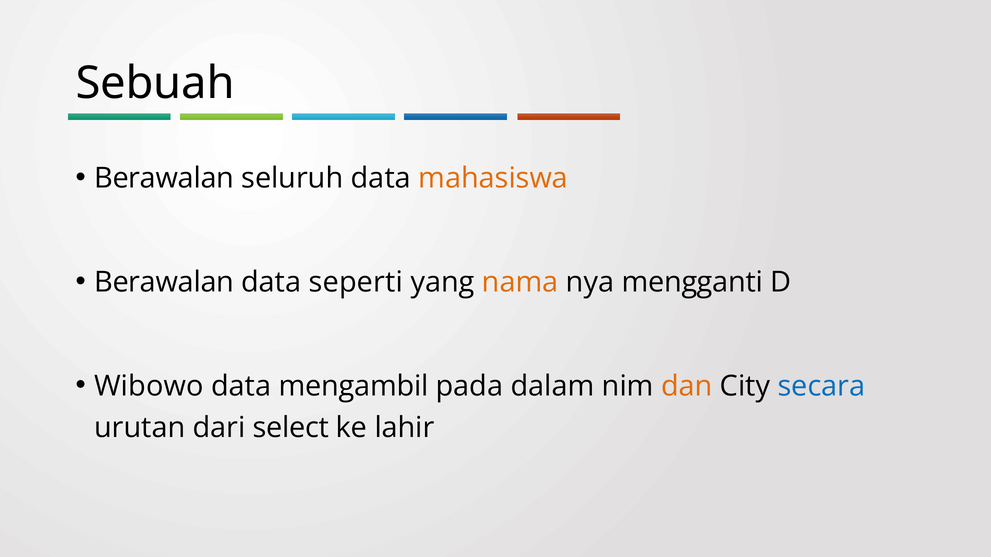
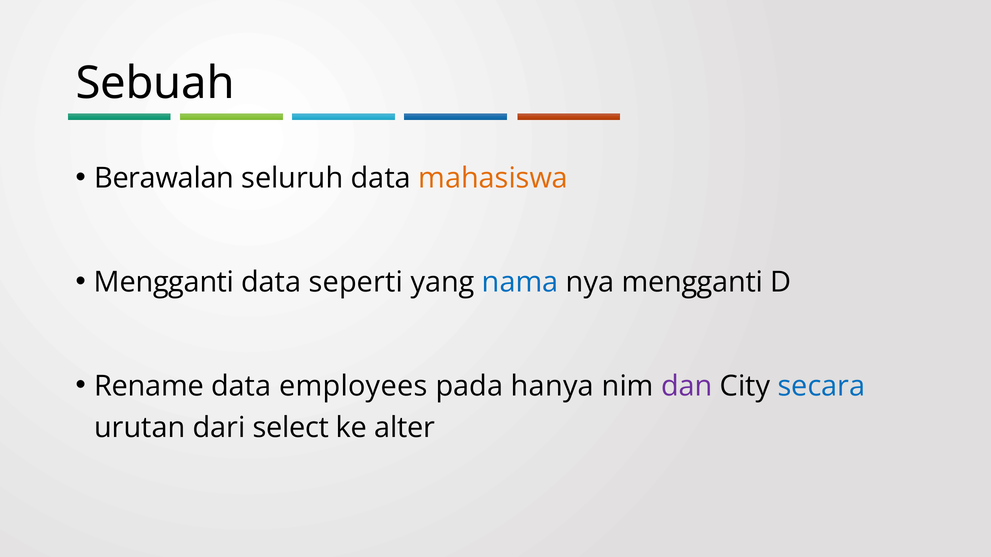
Berawalan: Berawalan -> Mengganti (164, 282)
nama colour: orange -> blue (520, 282)
Wibowo: Wibowo -> Rename (149, 386)
mengambil: mengambil -> employees (353, 386)
dalam: dalam -> hanya (552, 386)
dan colour: orange -> purple (687, 386)
lahir: lahir -> alter (405, 428)
